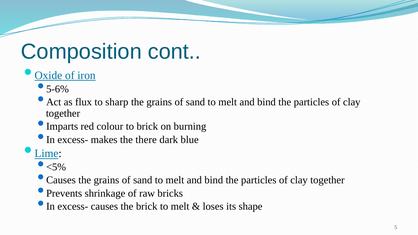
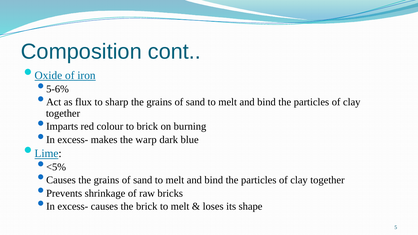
there: there -> warp (146, 140)
